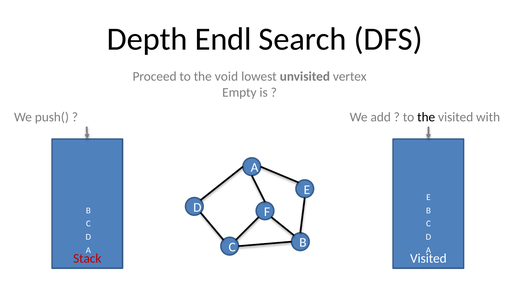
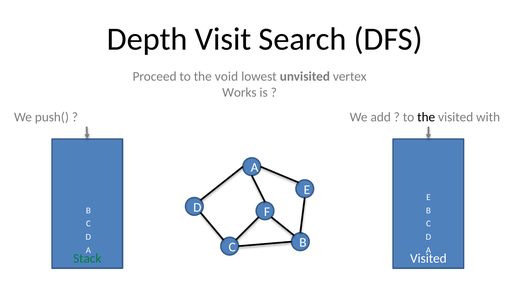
Endl: Endl -> Visit (223, 39)
Empty: Empty -> Works (239, 93)
Stack colour: red -> green (87, 259)
